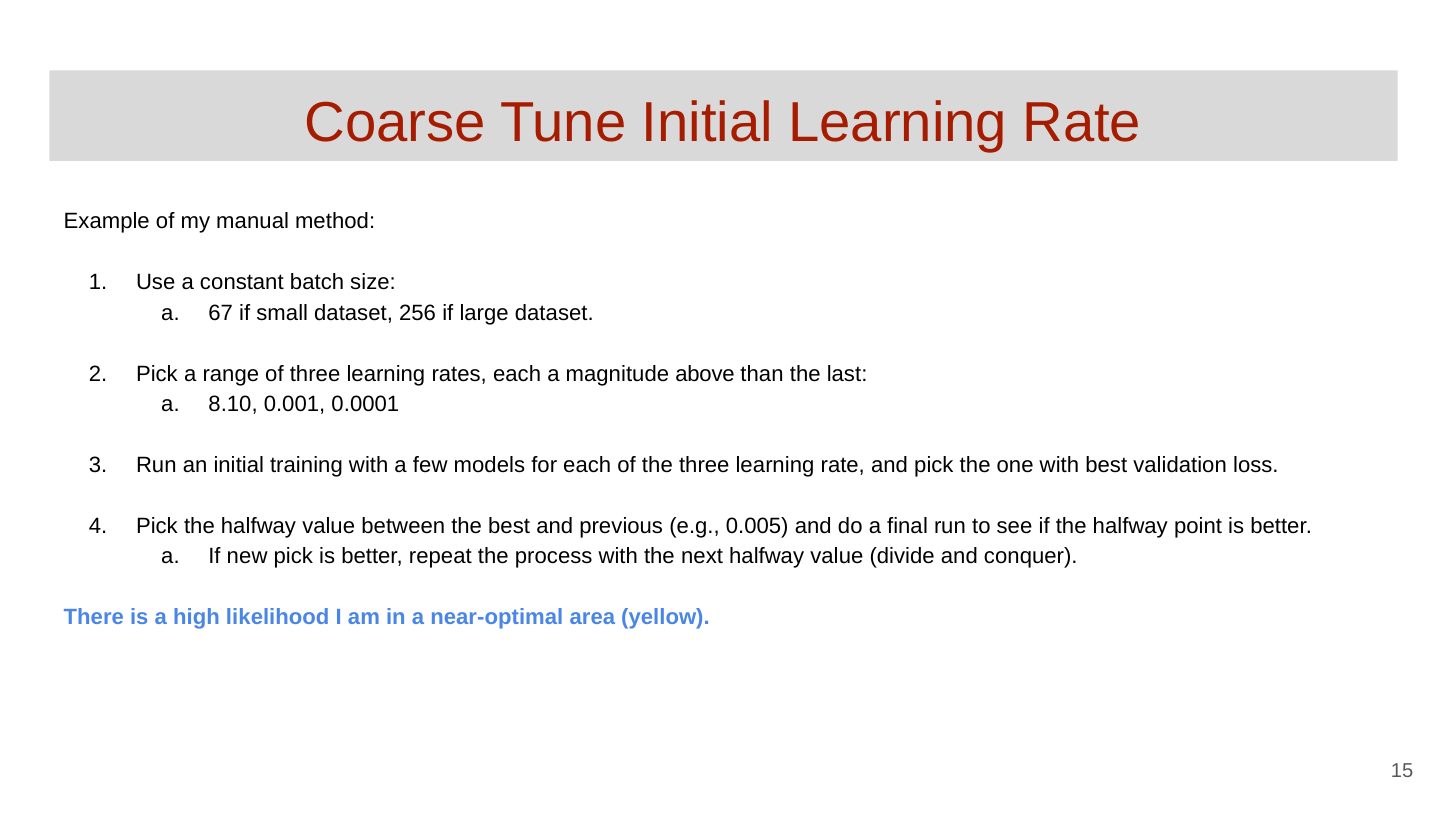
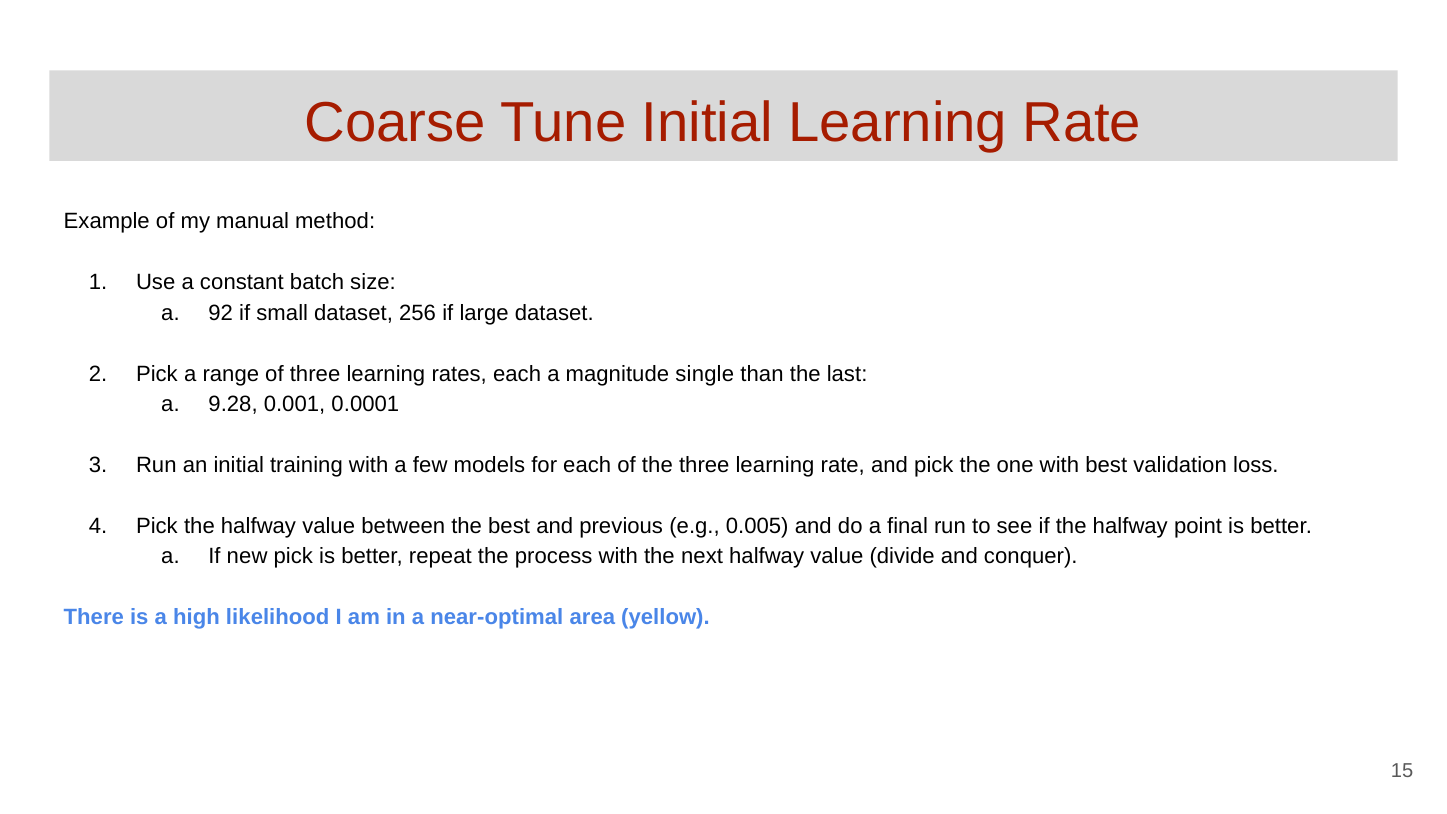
67: 67 -> 92 (221, 313)
above: above -> single (705, 374)
8.10: 8.10 -> 9.28 (233, 404)
